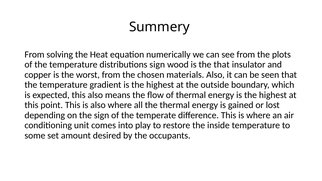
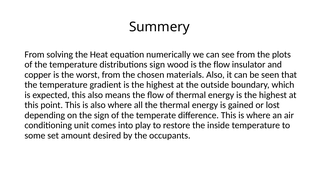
is the that: that -> flow (222, 65)
